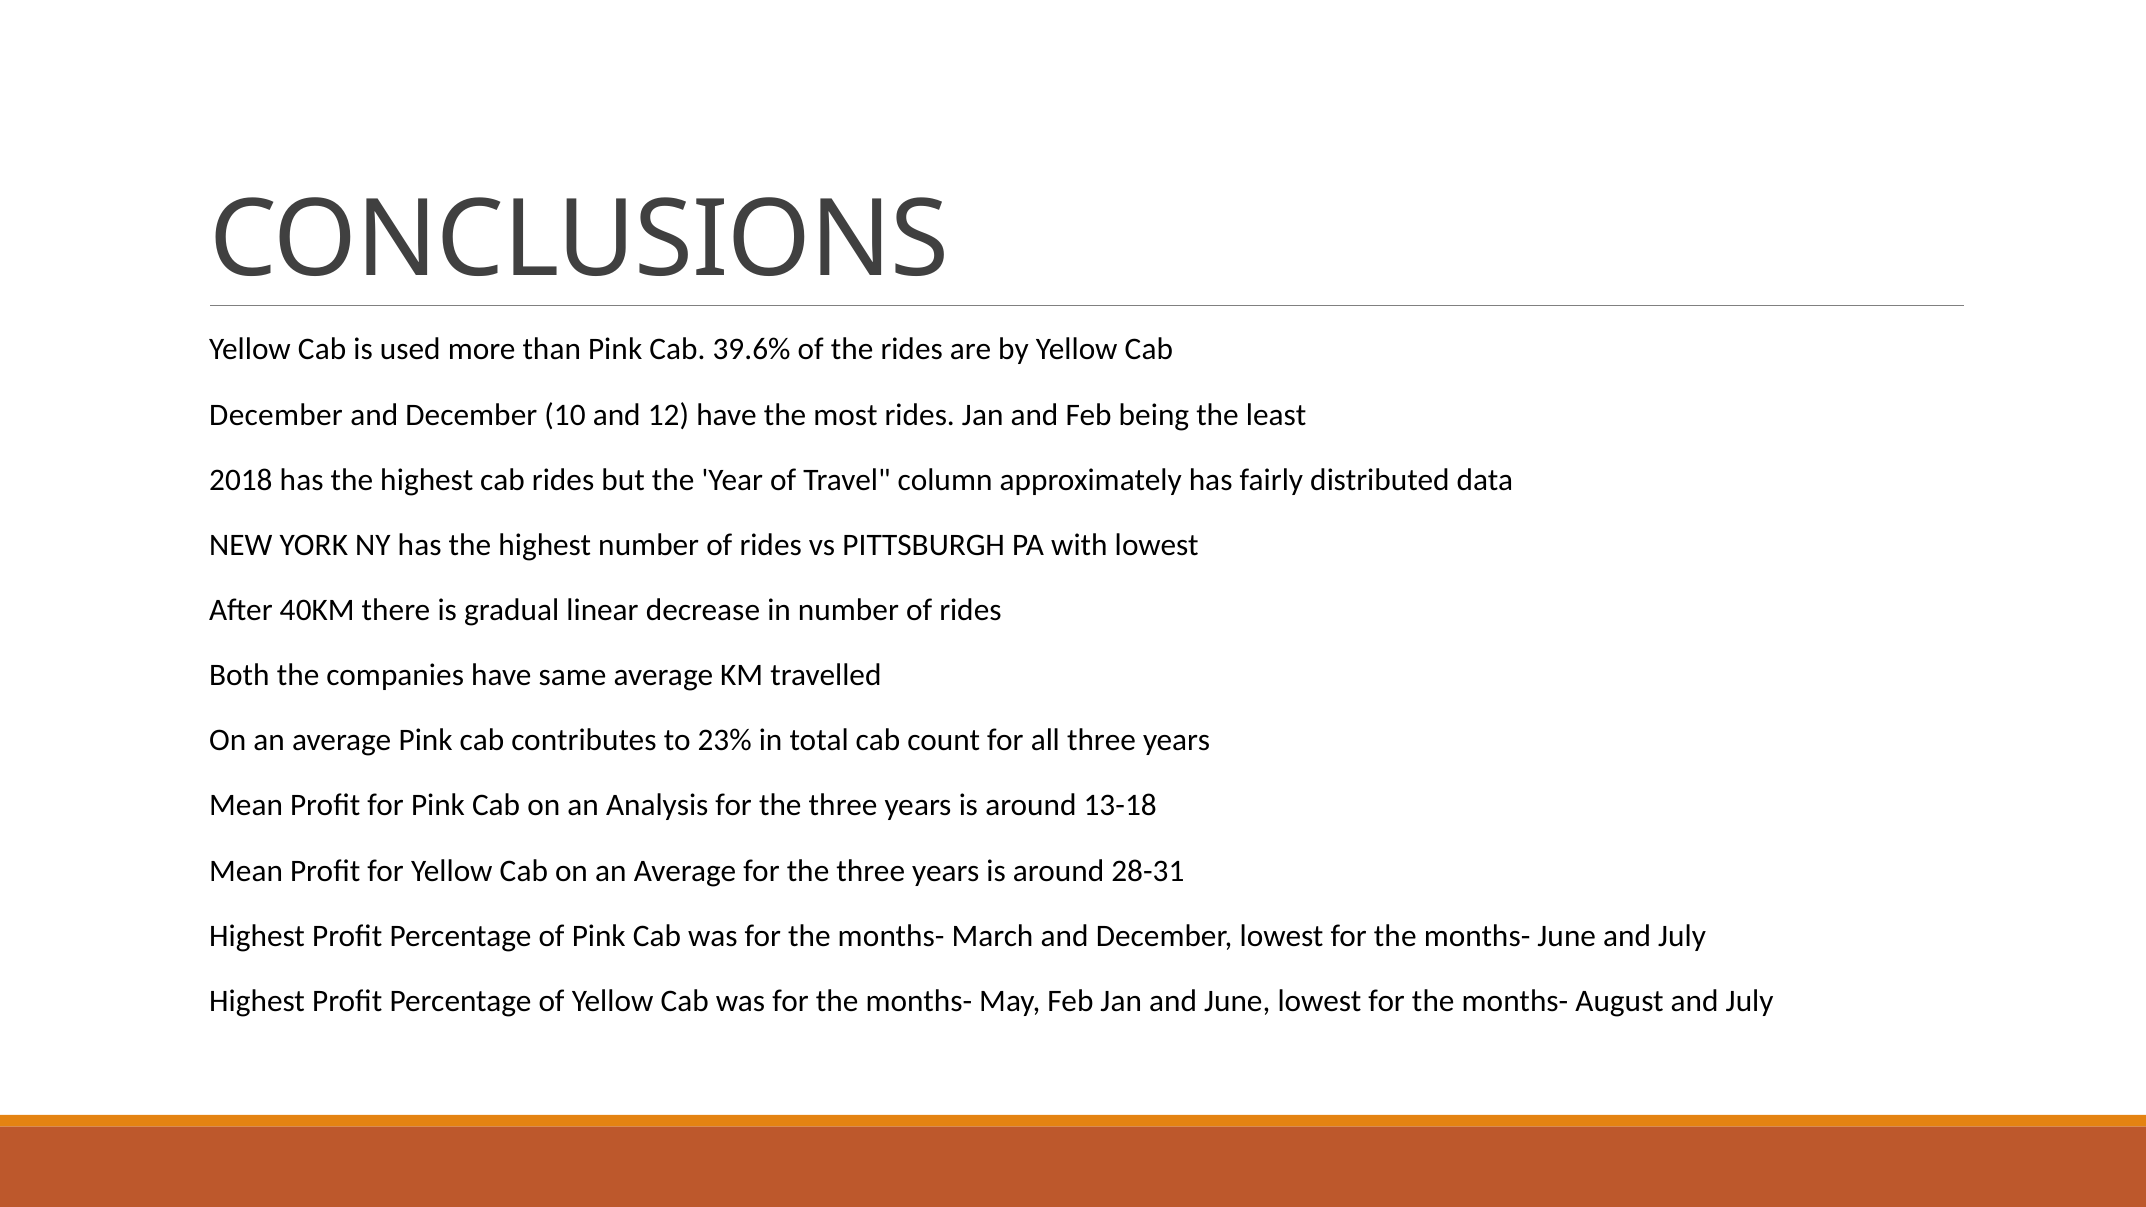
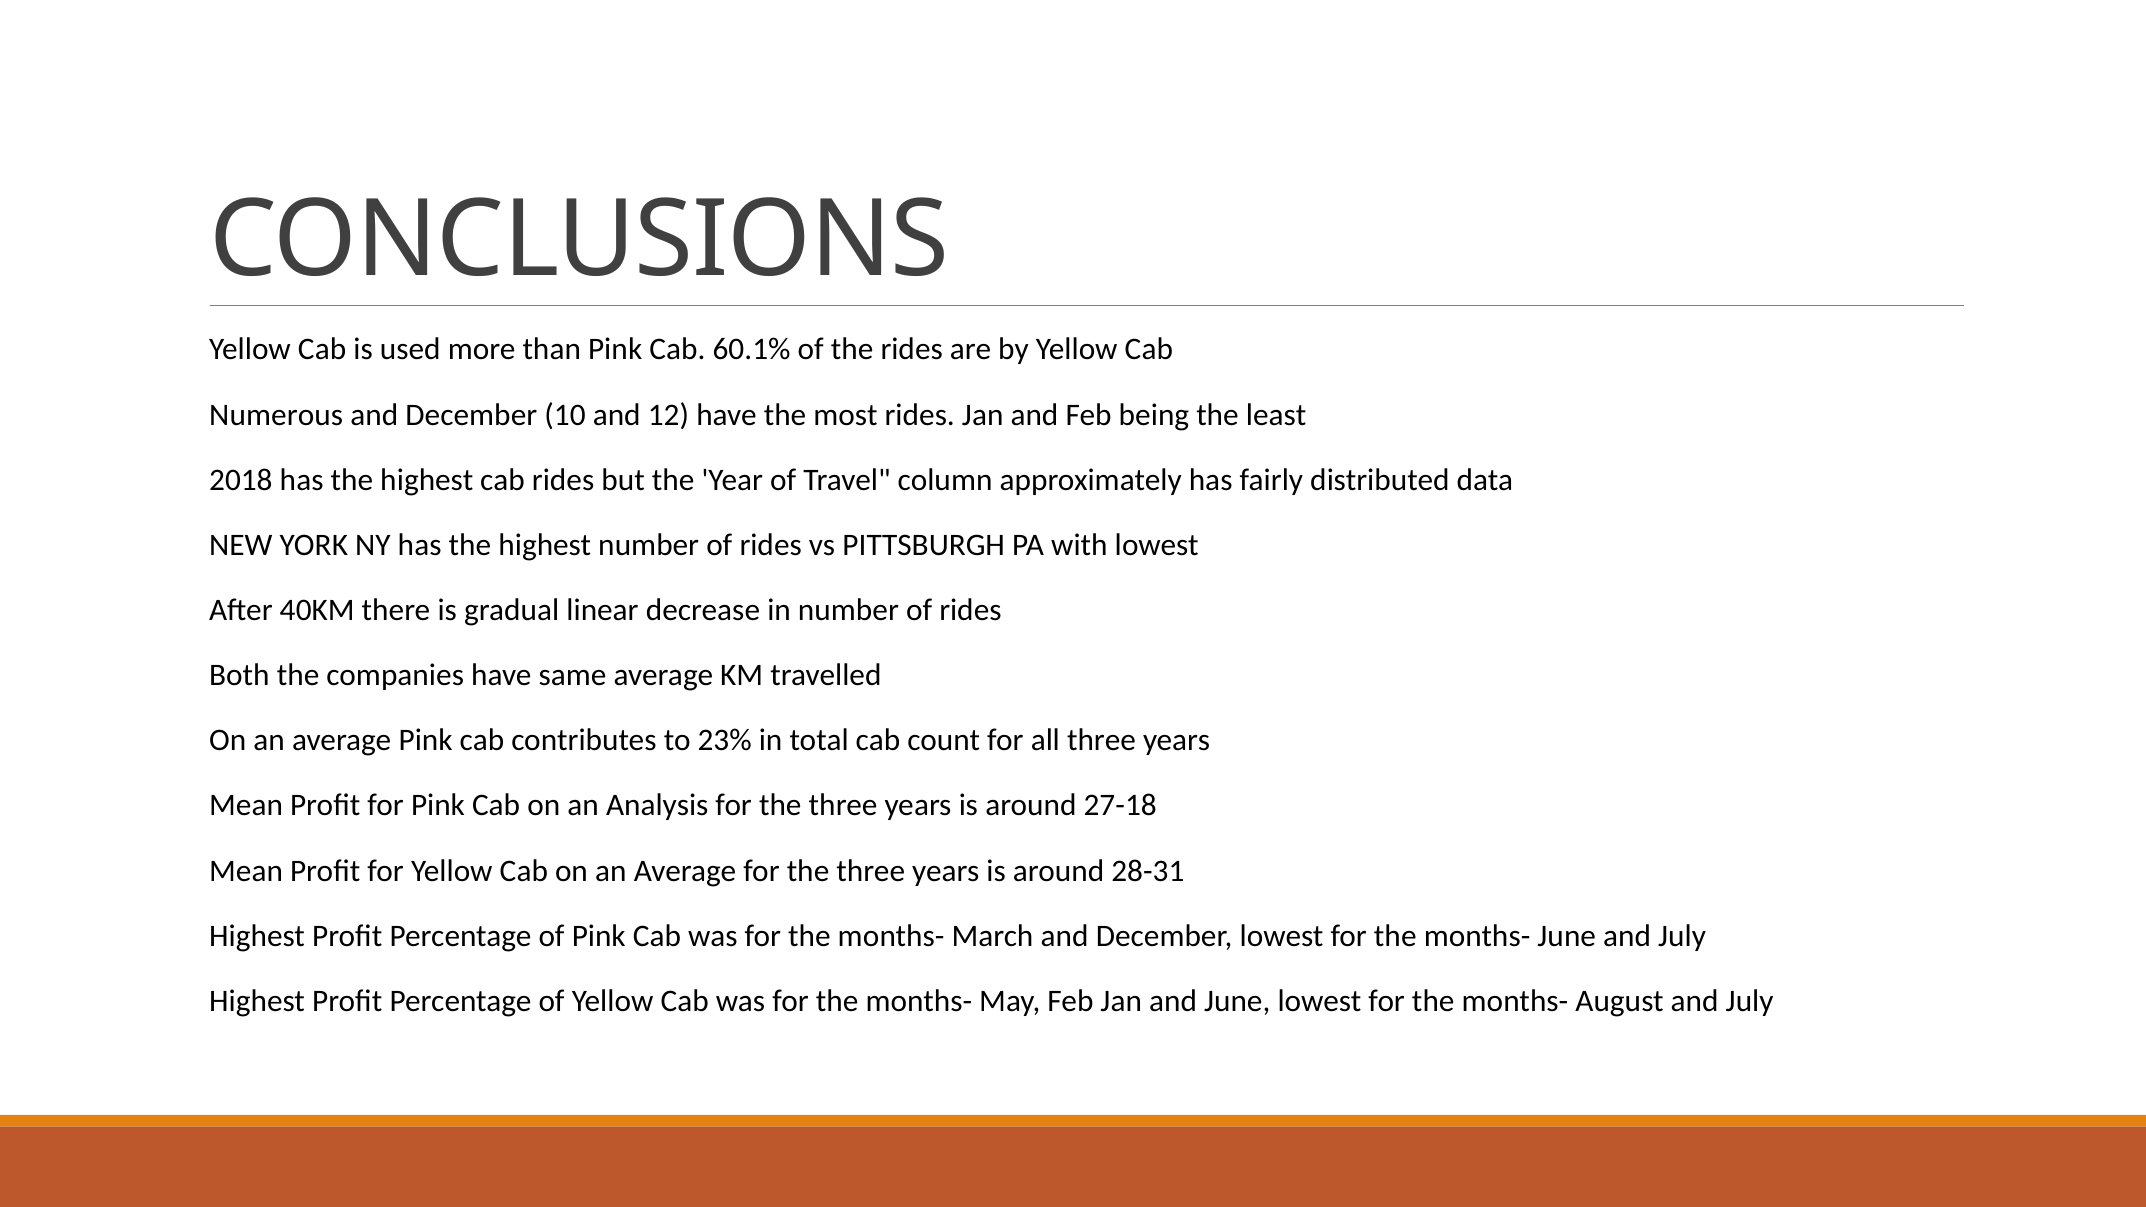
39.6%: 39.6% -> 60.1% (752, 350)
December: December -> Numerous (276, 415)
13-18: 13-18 -> 27-18 (1120, 806)
